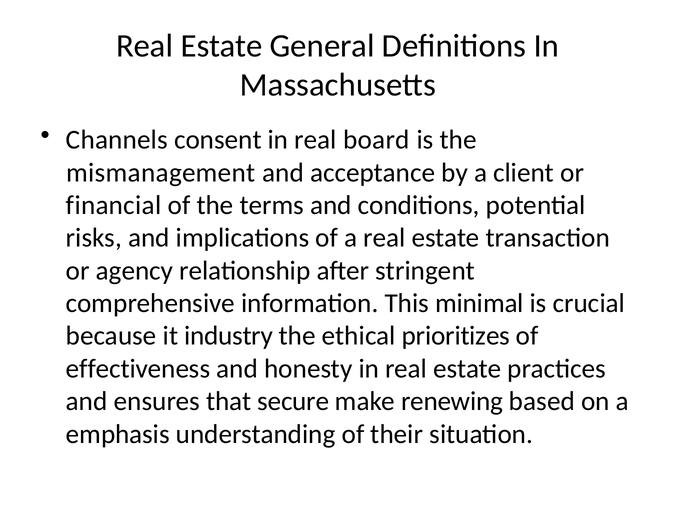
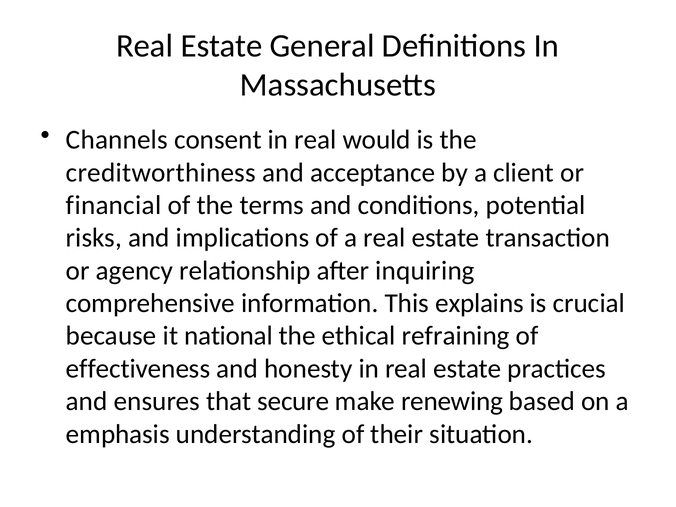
board: board -> would (377, 140)
mismanagement: mismanagement -> creditworthiness (161, 173)
stringent: stringent -> inquiring (425, 271)
minimal: minimal -> explains (479, 303)
industry: industry -> national (229, 336)
prioritizes: prioritizes -> refraining (456, 336)
